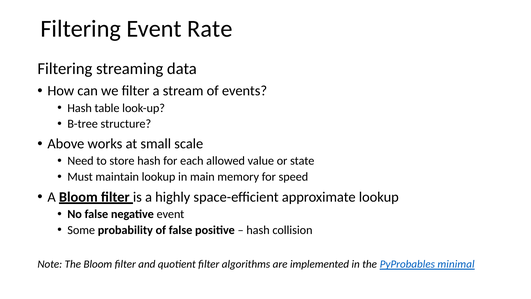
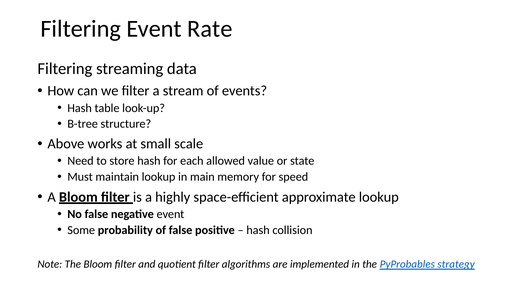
minimal: minimal -> strategy (456, 264)
